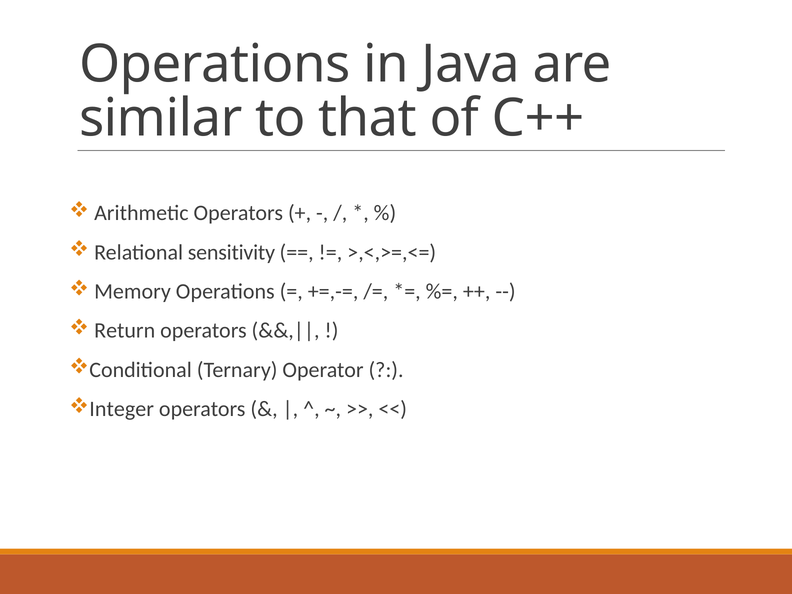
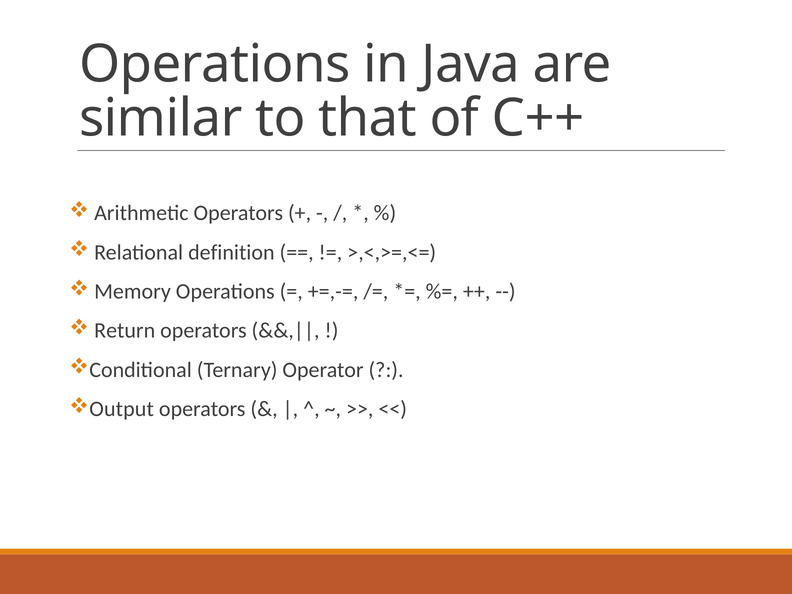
sensitivity: sensitivity -> definition (231, 252)
Integer: Integer -> Output (122, 409)
